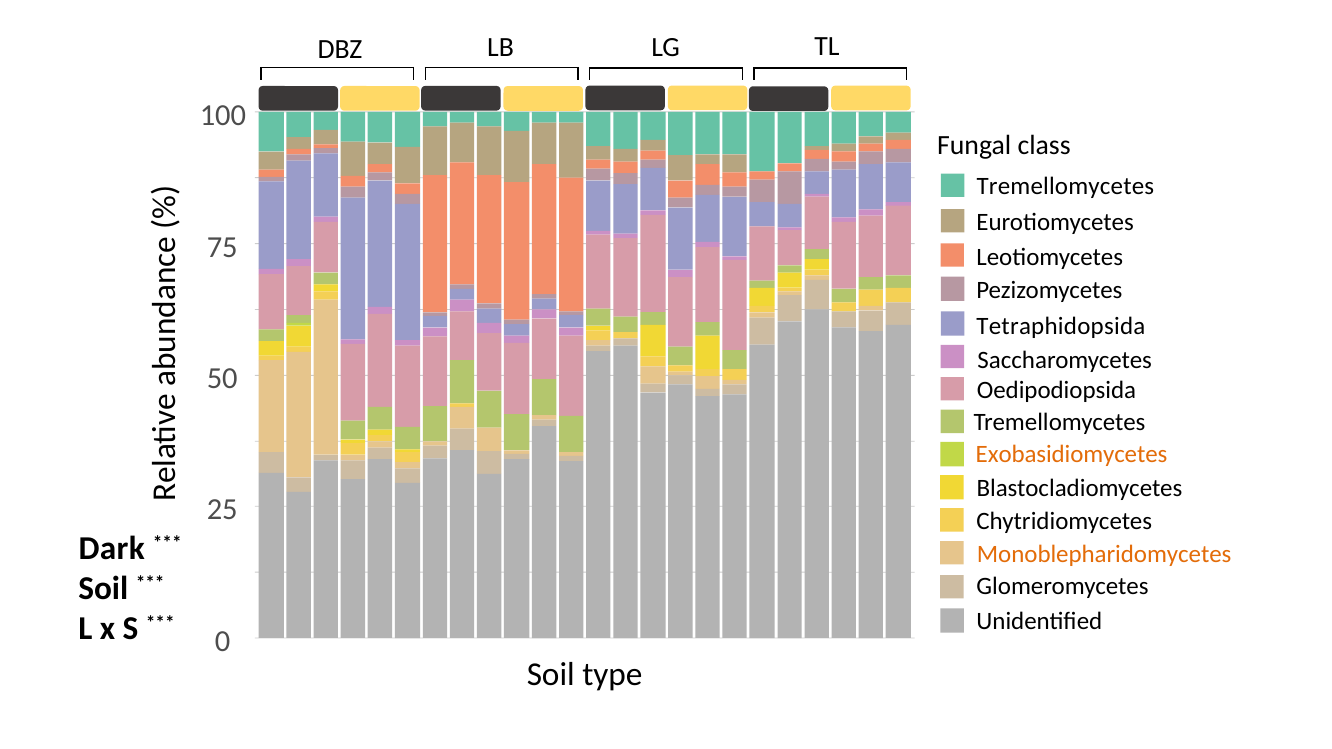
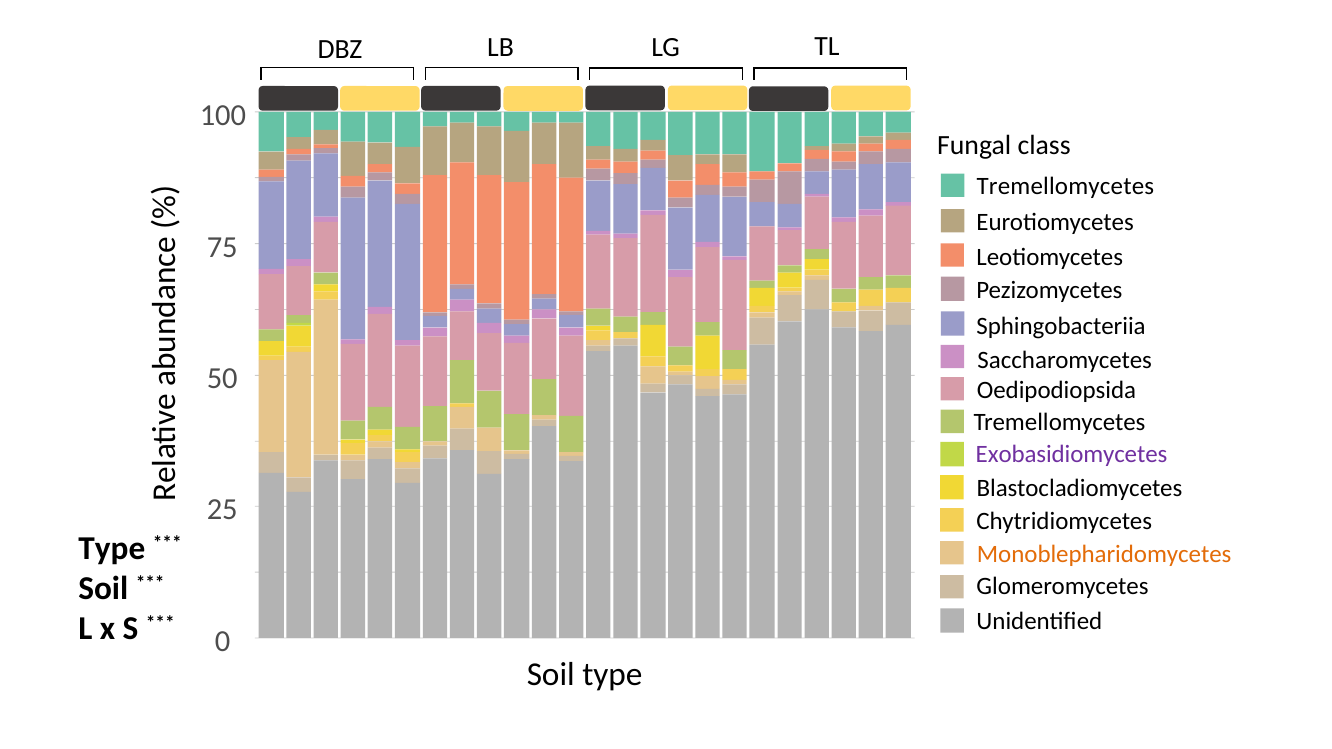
Tetraphidopsida: Tetraphidopsida -> Sphingobacteriia (1061, 326)
Exobasidiomycetes colour: orange -> purple (1072, 454)
Dark: Dark -> Type (112, 549)
